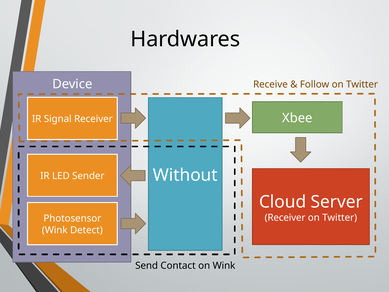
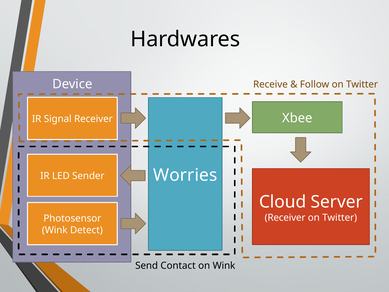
Without: Without -> Worries (185, 175)
